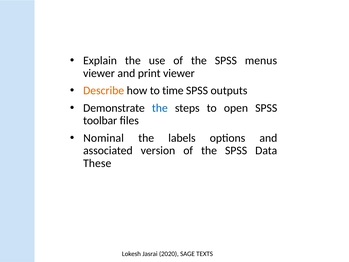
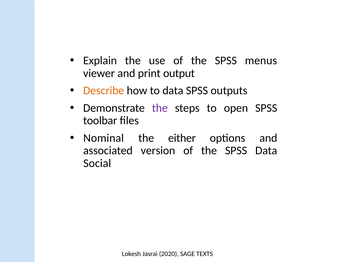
print viewer: viewer -> output (179, 73)
to time: time -> data (173, 91)
the colour: blue -> purple (160, 108)
labels: labels -> either (182, 138)
These: These -> Social (97, 163)
